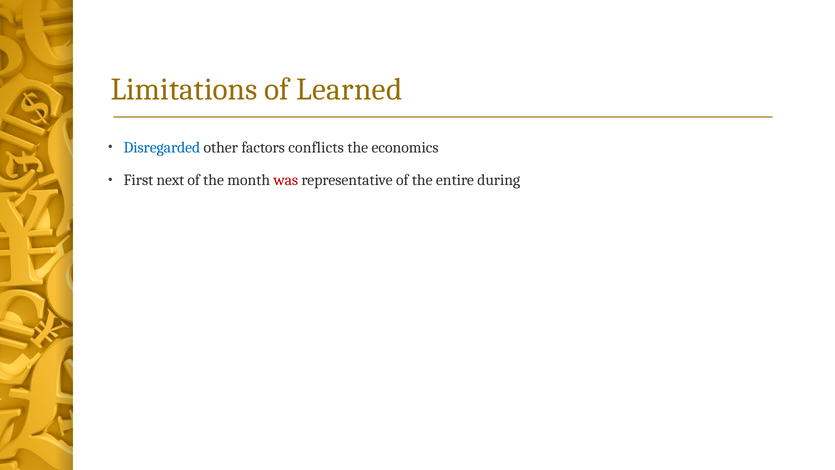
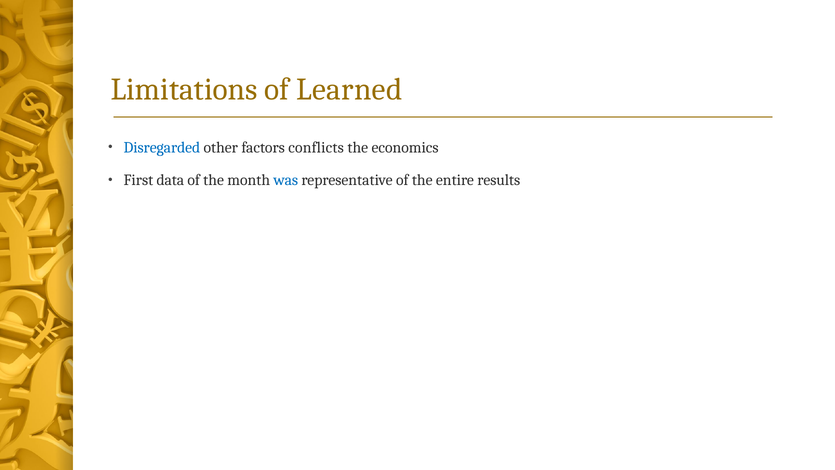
next: next -> data (170, 180)
was colour: red -> blue (286, 180)
during: during -> results (499, 180)
